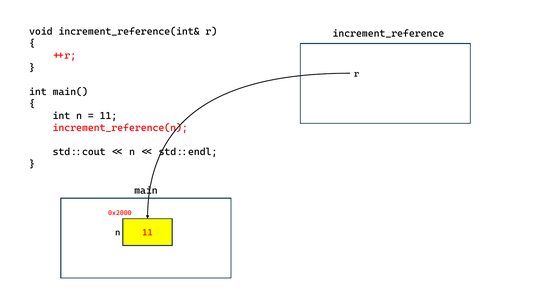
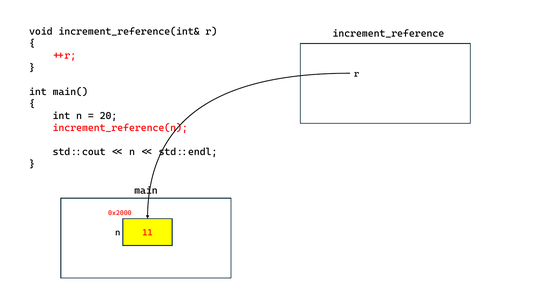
11: 11 -> 20 (108, 116)
